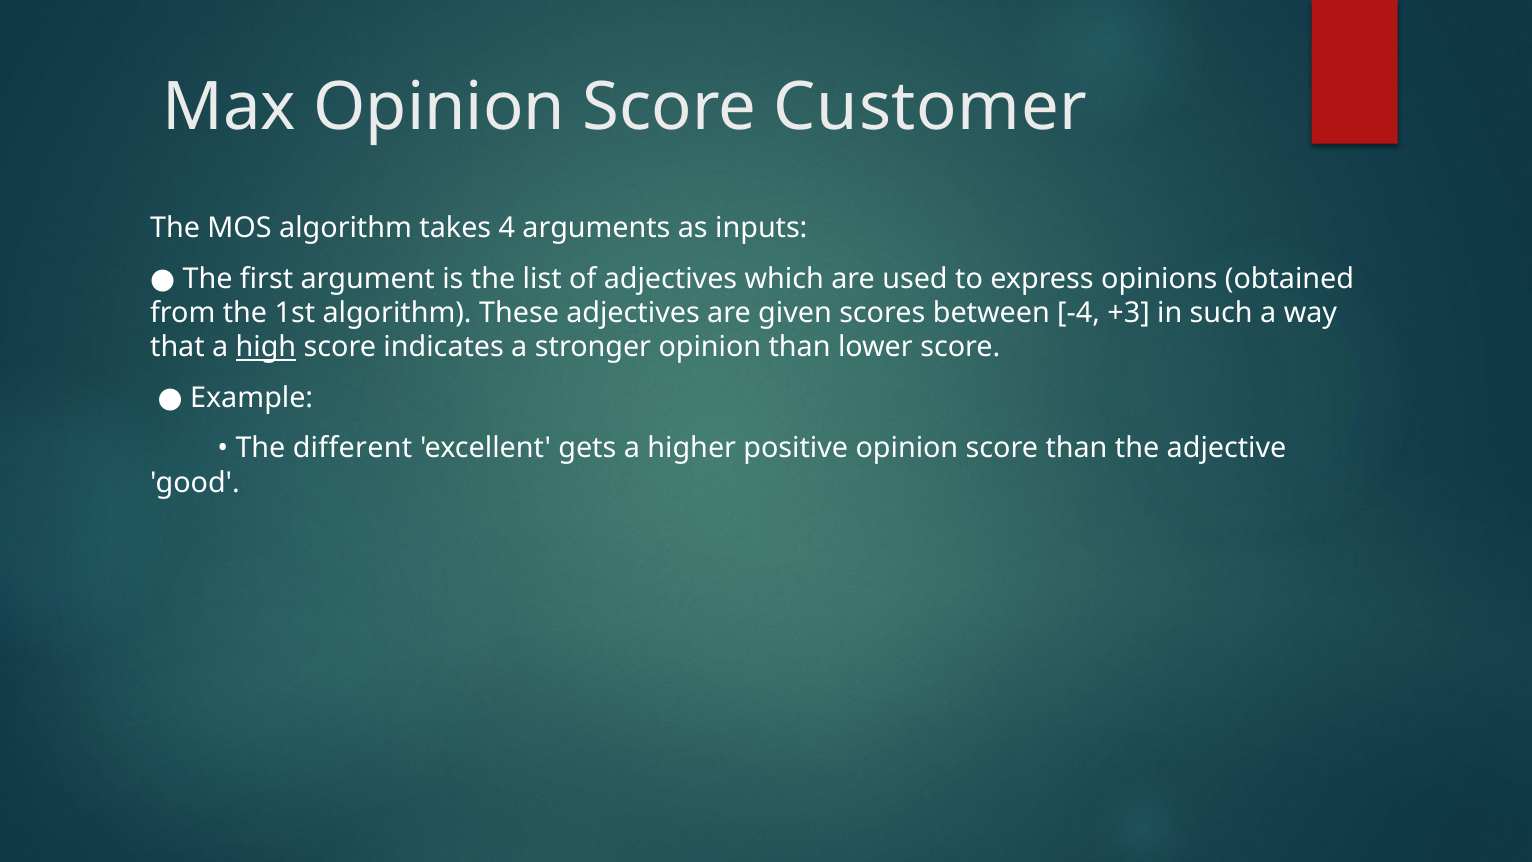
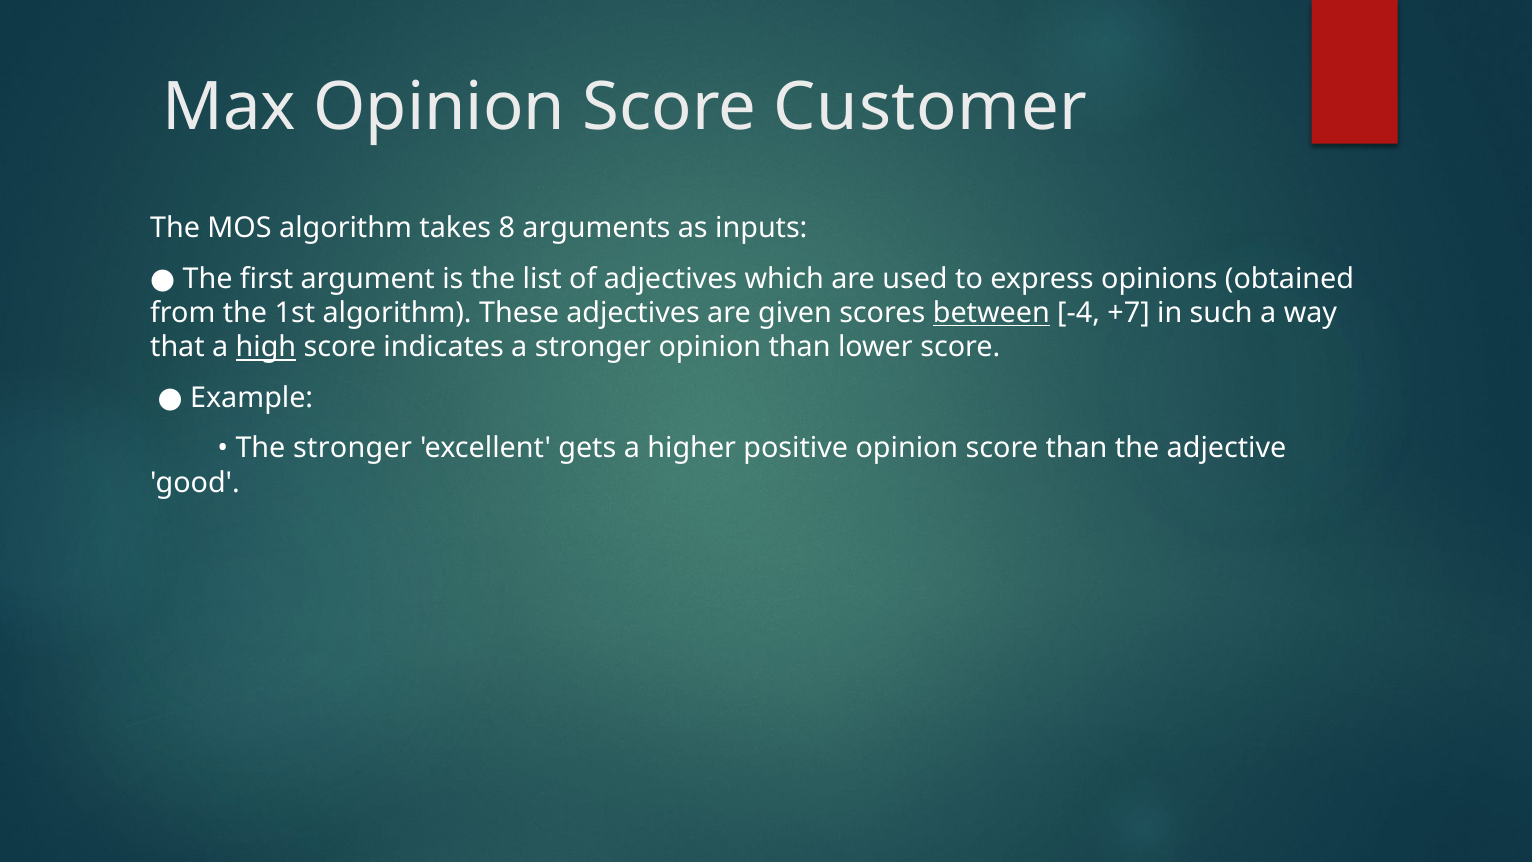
4: 4 -> 8 (507, 228)
between underline: none -> present (991, 313)
+3: +3 -> +7 (1129, 313)
The different: different -> stronger (352, 448)
